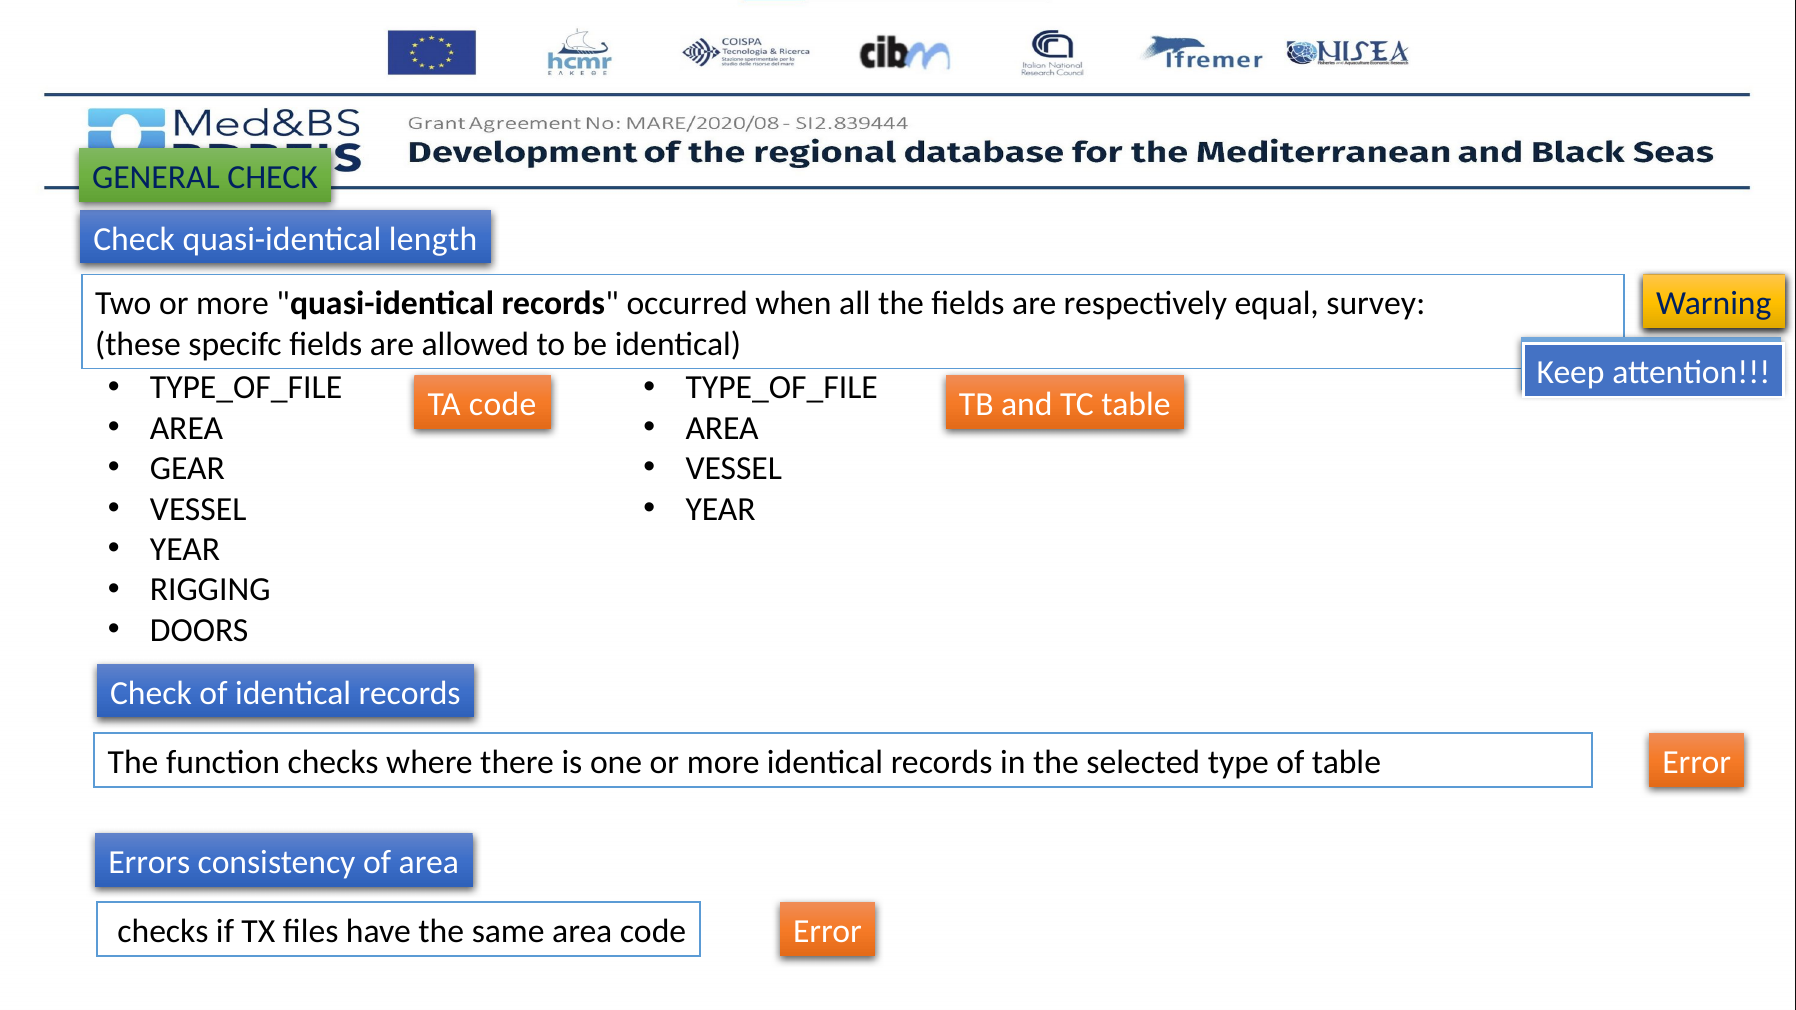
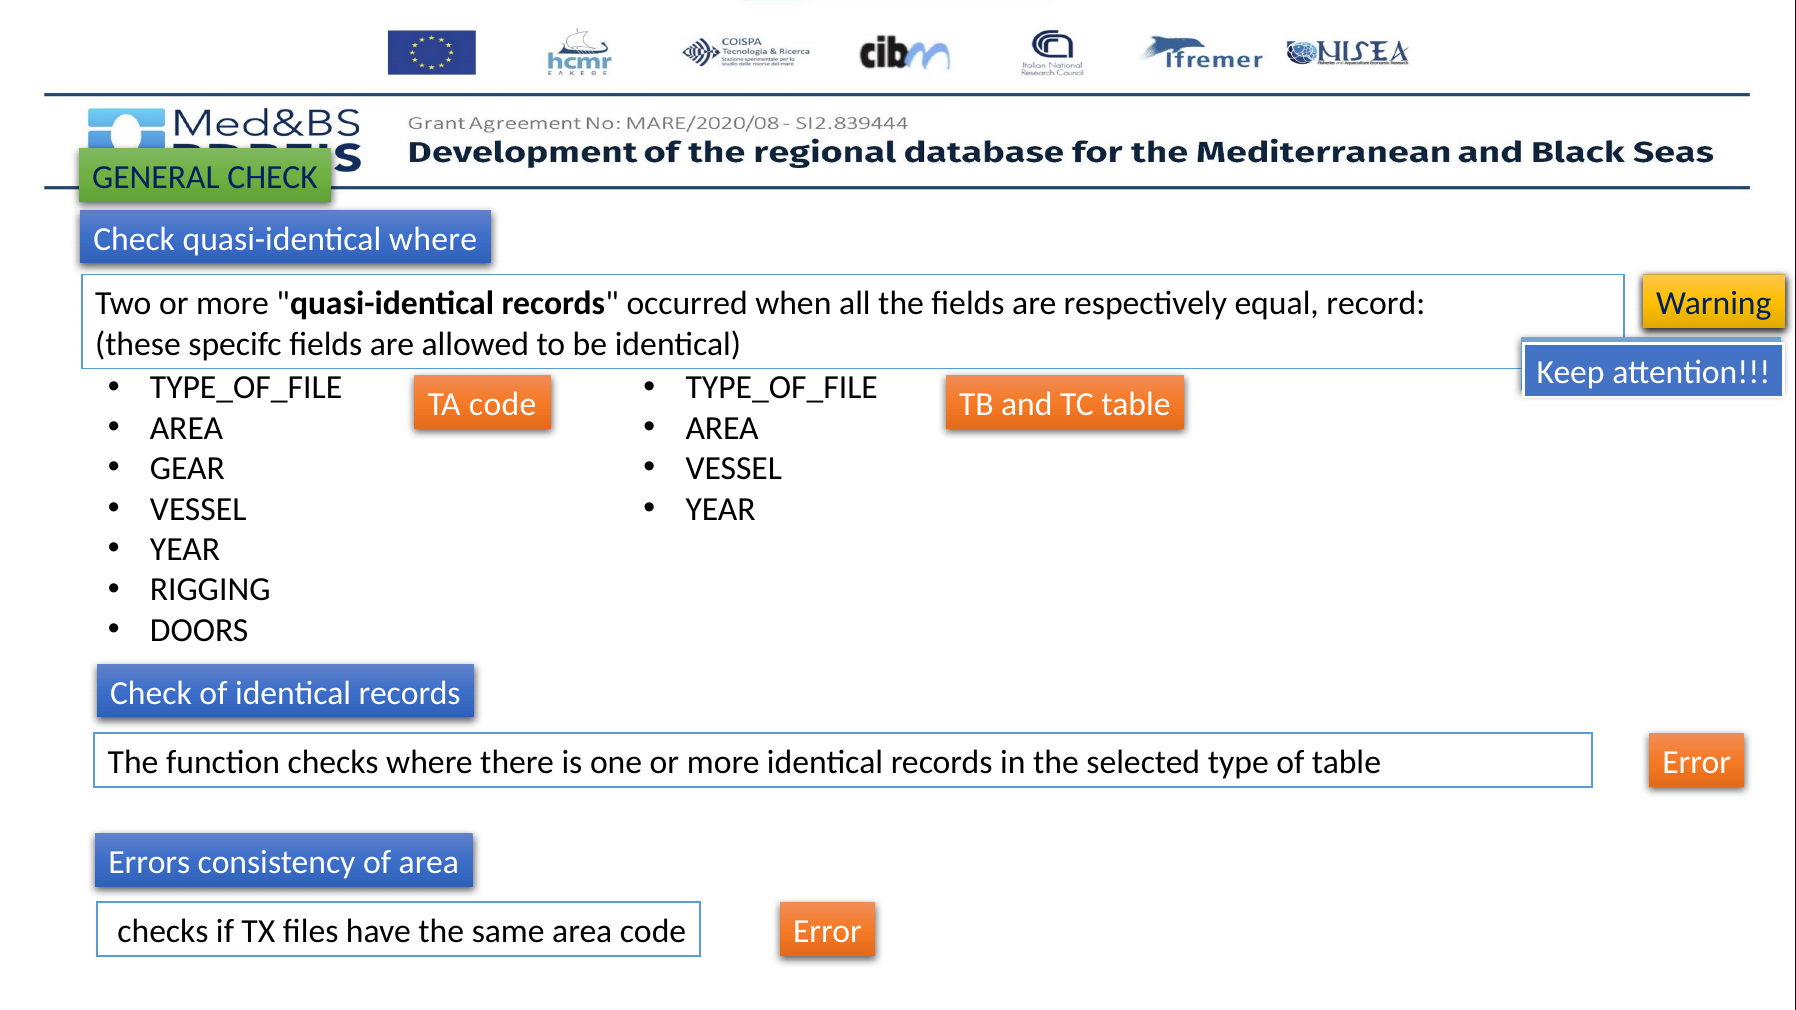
quasi-identical length: length -> where (433, 239)
survey: survey -> record (1376, 304)
